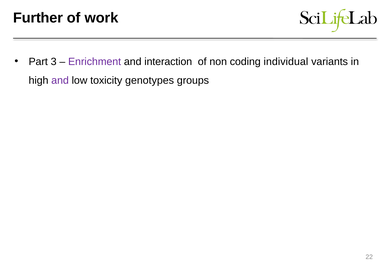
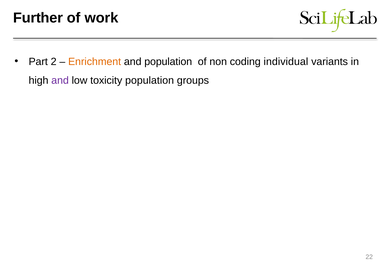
3: 3 -> 2 (54, 62)
Enrichment colour: purple -> orange (95, 62)
and interaction: interaction -> population (168, 62)
toxicity genotypes: genotypes -> population (150, 81)
